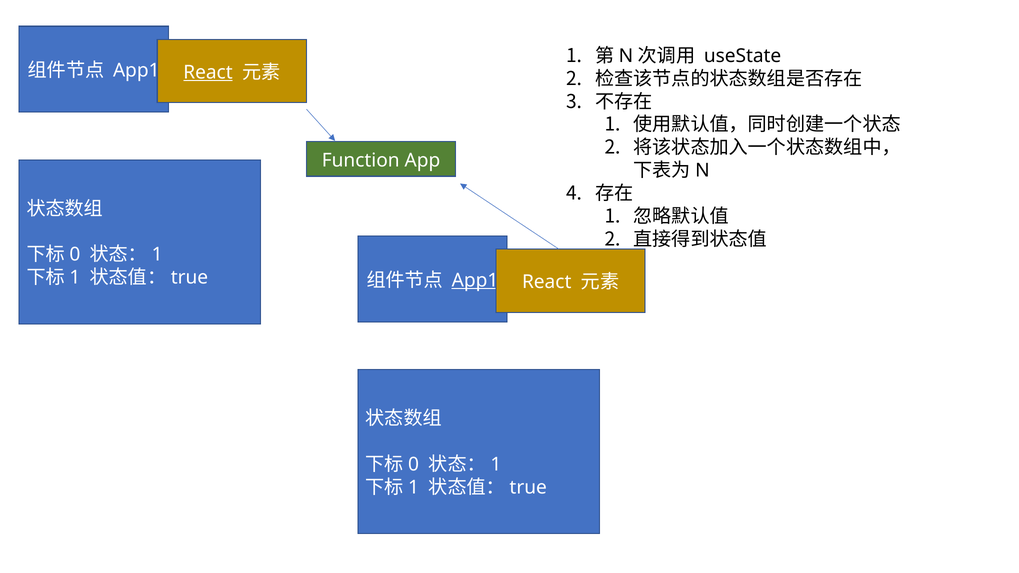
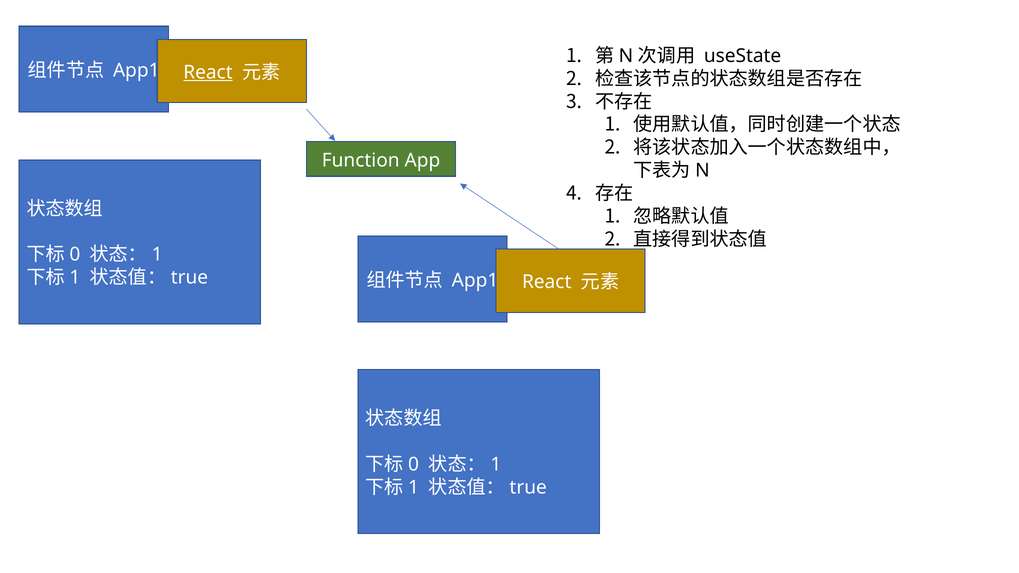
App1 underline: present -> none (475, 280)
